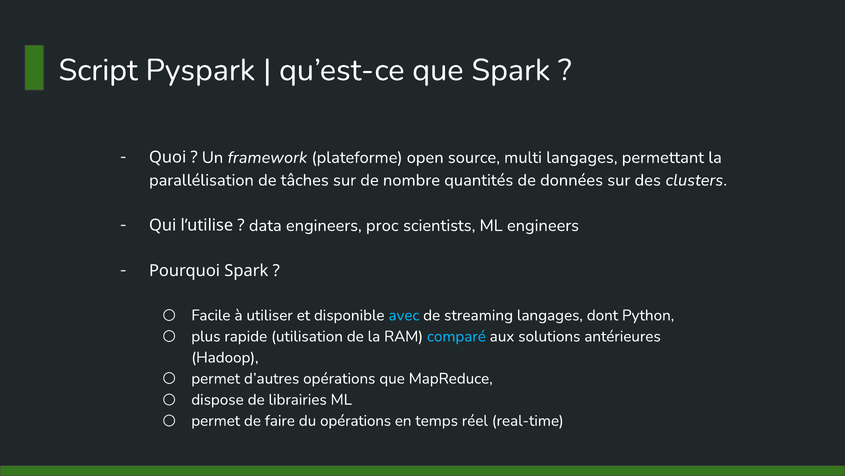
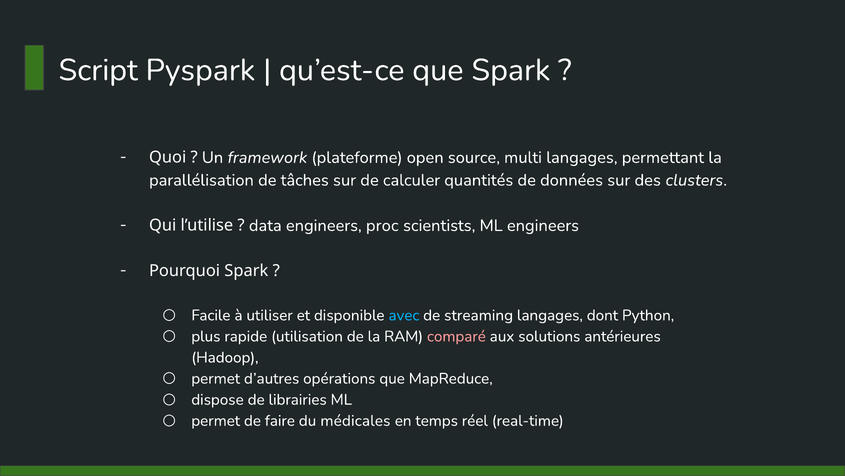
nombre: nombre -> calculer (412, 180)
comparé colour: light blue -> pink (456, 336)
du opérations: opérations -> médicales (355, 420)
